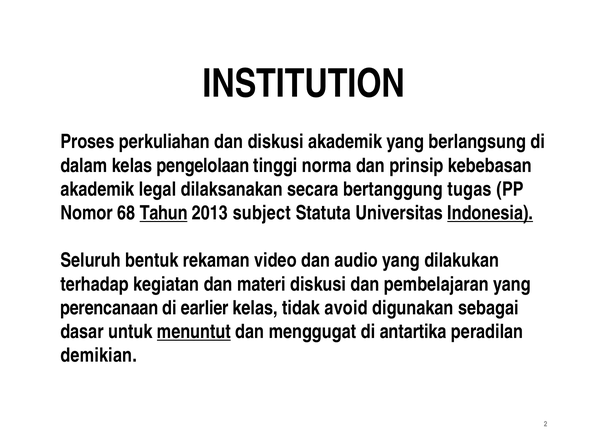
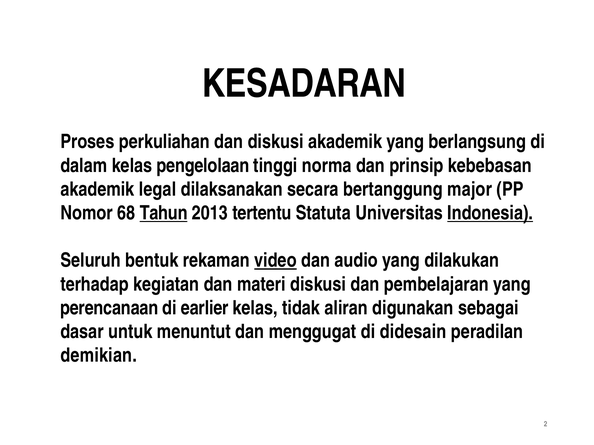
INSTITUTION: INSTITUTION -> KESADARAN (304, 84)
tugas: tugas -> major (470, 189)
subject: subject -> tertentu (262, 213)
video underline: none -> present (275, 261)
avoid: avoid -> aliran (346, 308)
menuntut underline: present -> none (194, 332)
antartika: antartika -> didesain (413, 332)
